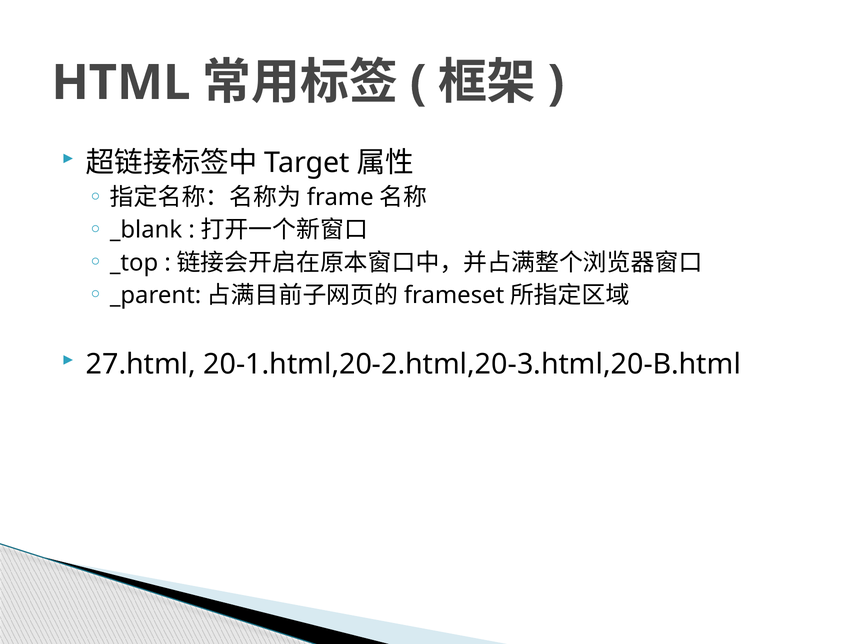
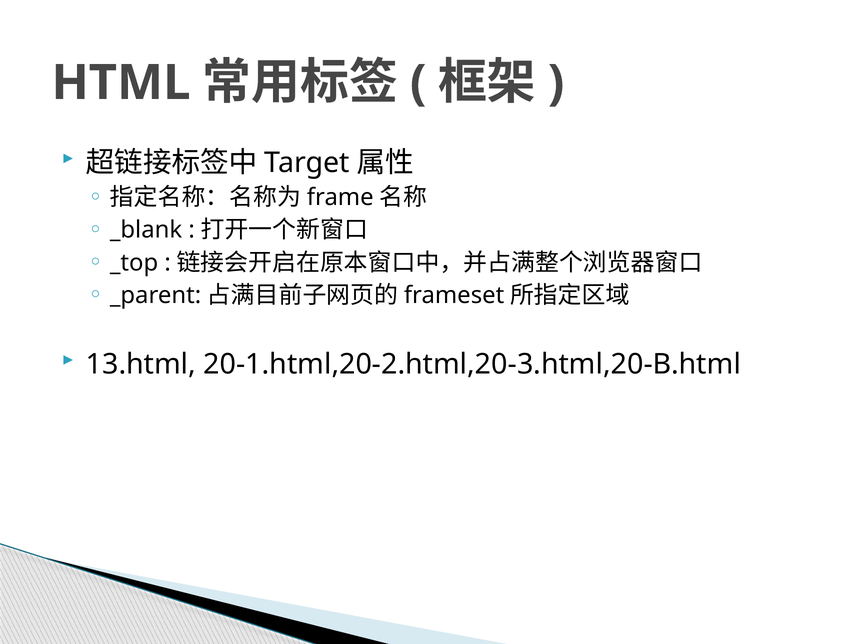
27.html: 27.html -> 13.html (141, 364)
